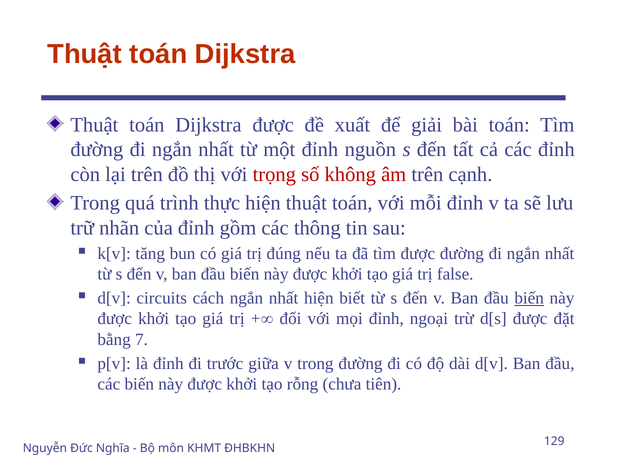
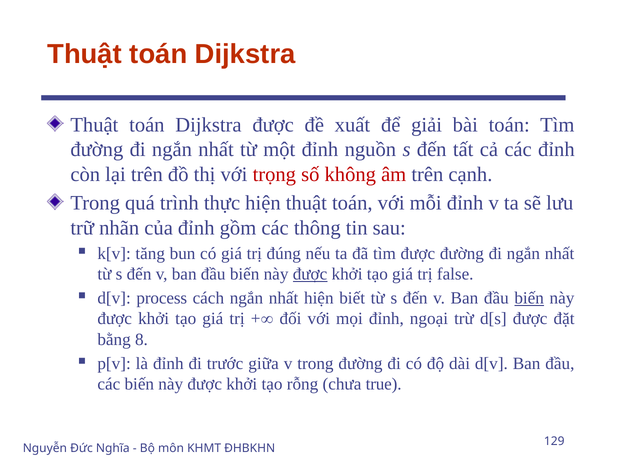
được underline: none -> present (310, 274)
circuits: circuits -> process (162, 298)
7: 7 -> 8 (141, 339)
tiên: tiên -> true (384, 384)
